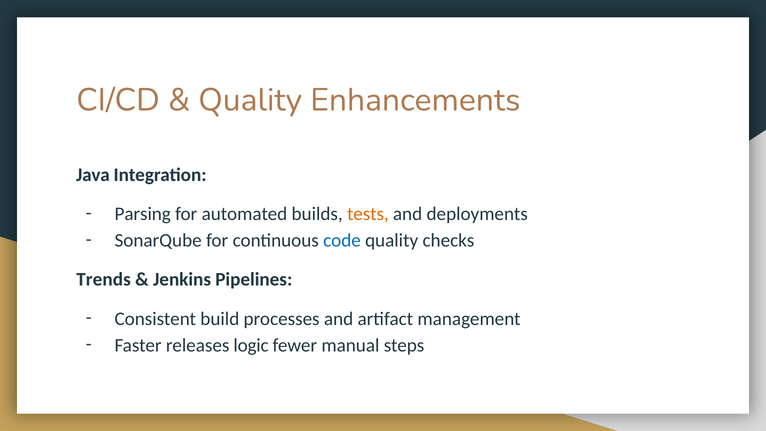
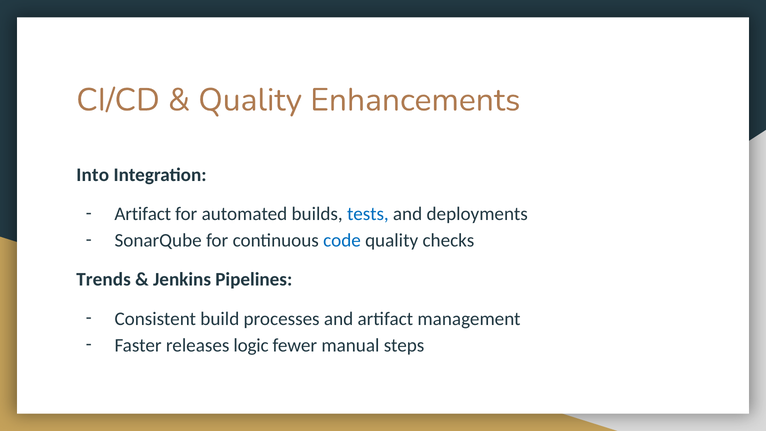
Java: Java -> Into (93, 175)
Parsing: Parsing -> Artifact (143, 214)
tests colour: orange -> blue (368, 214)
